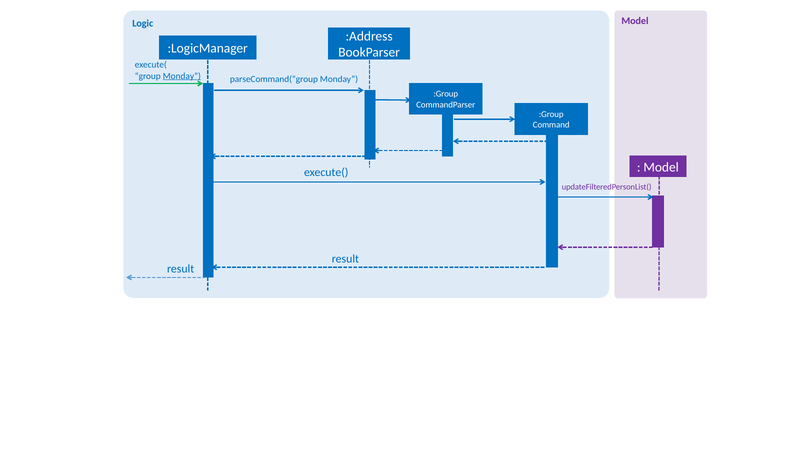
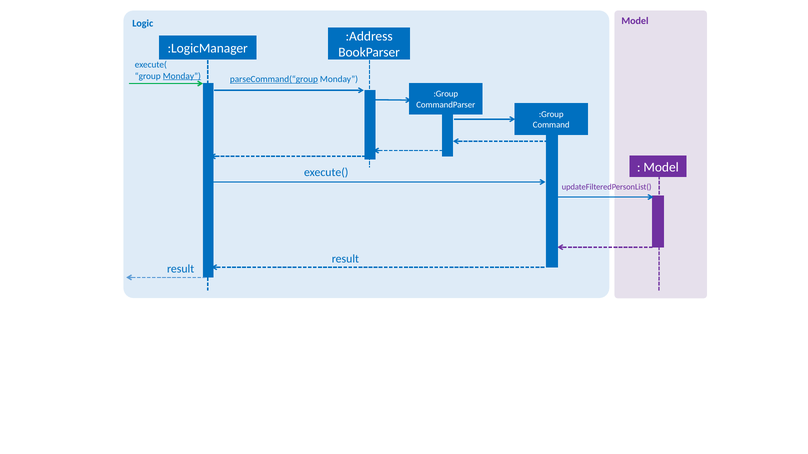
parseCommand(“group underline: none -> present (274, 79)
